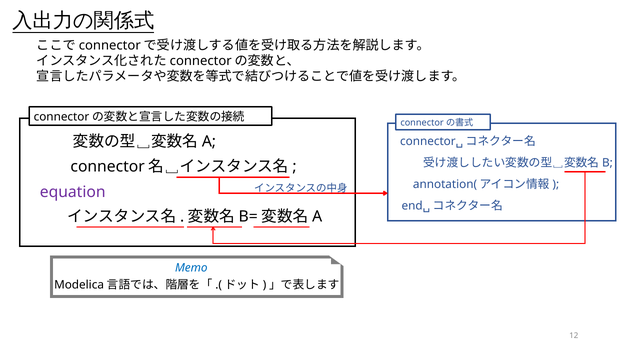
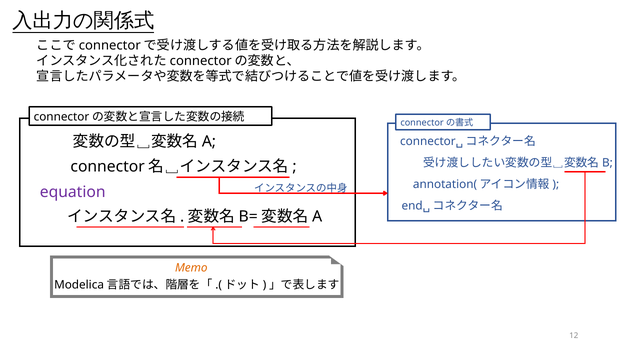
Memo colour: blue -> orange (191, 268)
